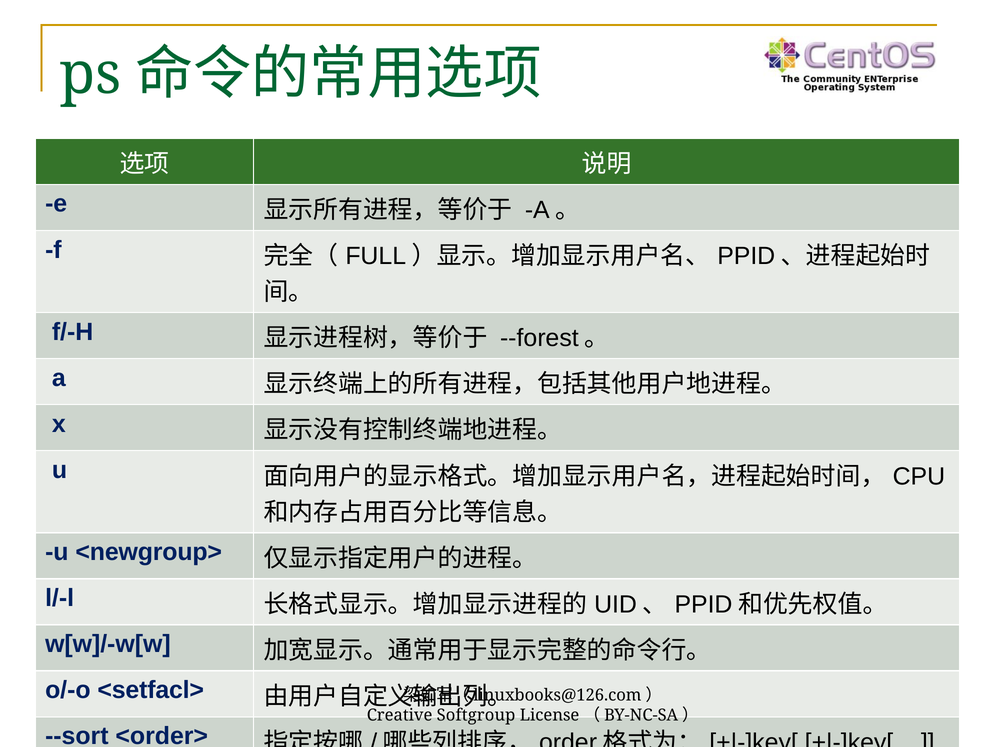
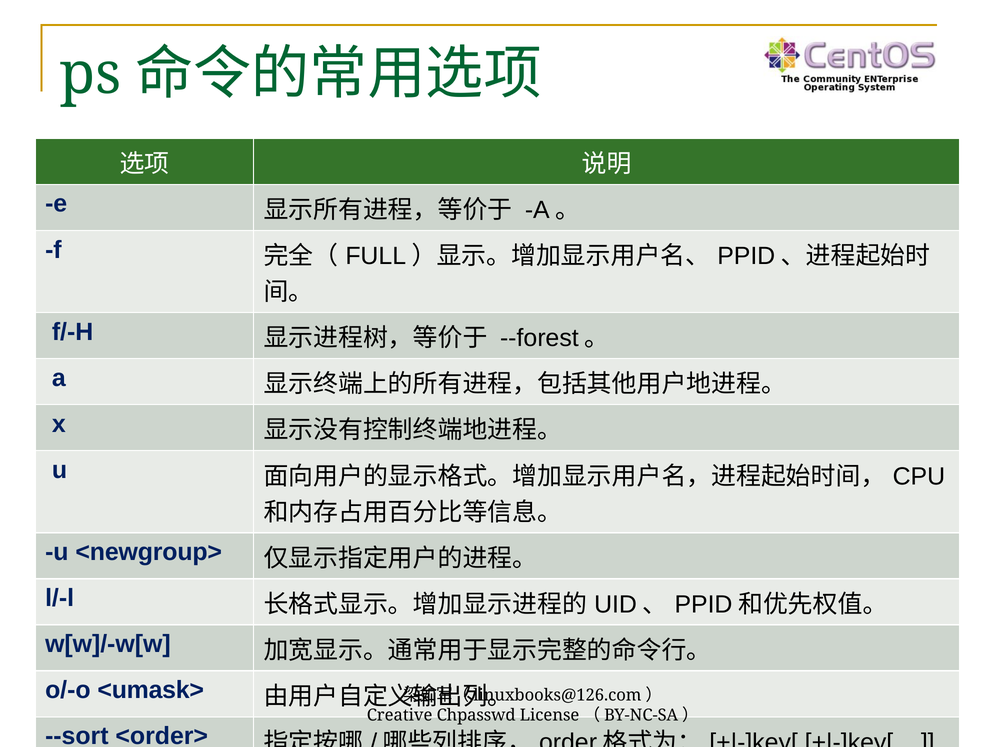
<setfacl>: <setfacl> -> <umask> (151, 689)
Softgroup: Softgroup -> Chpasswd (476, 715)
